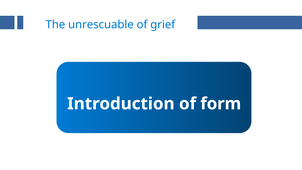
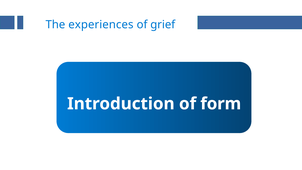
unrescuable: unrescuable -> experiences (101, 25)
